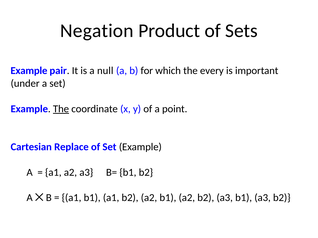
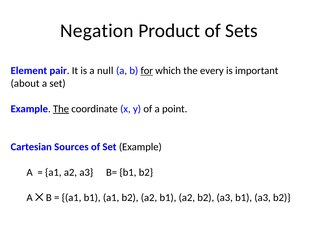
Example: Example -> Element (29, 71)
for underline: none -> present (147, 71)
under: under -> about (25, 84)
Replace: Replace -> Sources (71, 147)
